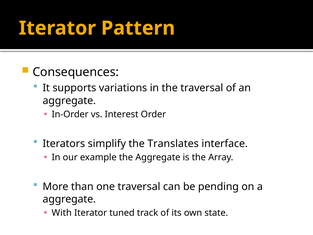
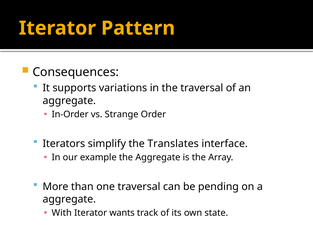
Interest: Interest -> Strange (122, 114)
tuned: tuned -> wants (122, 213)
